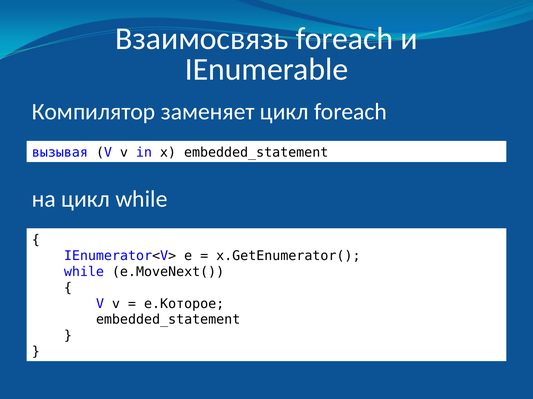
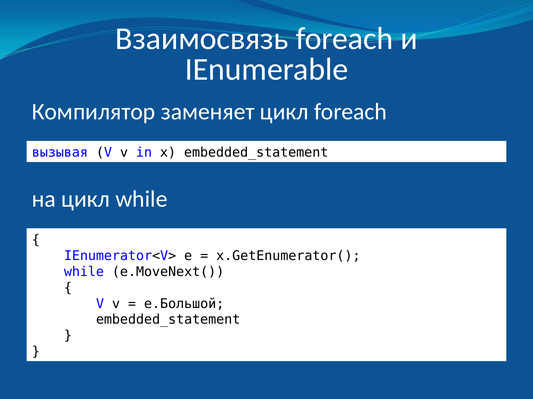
e.Которое: e.Которое -> e.Большой (184, 304)
